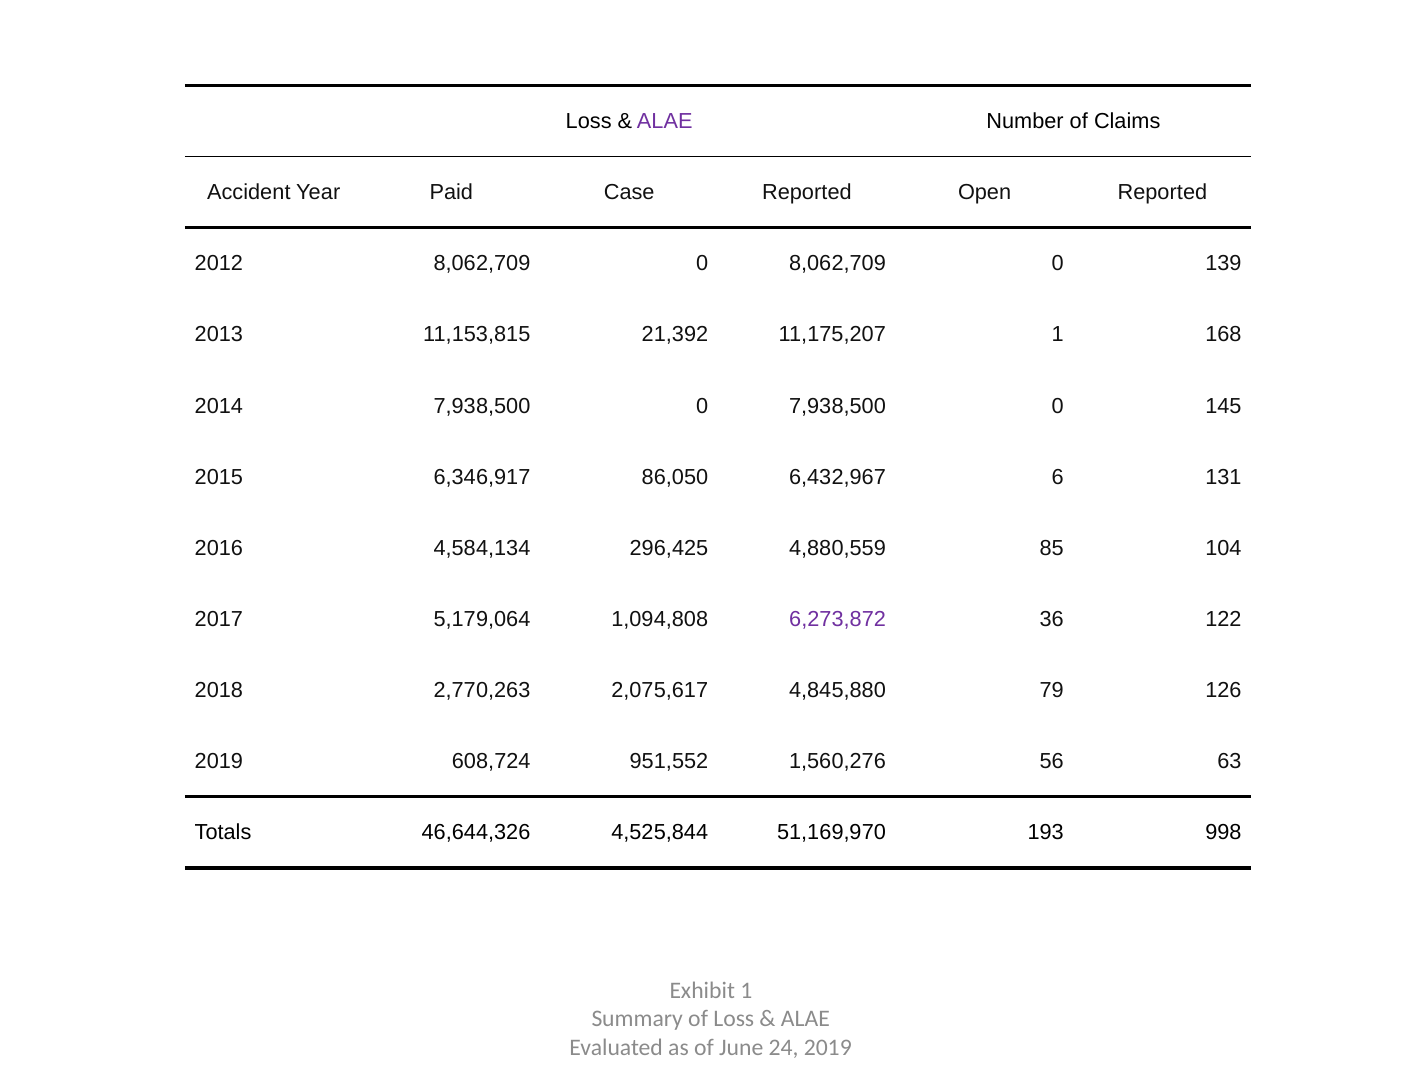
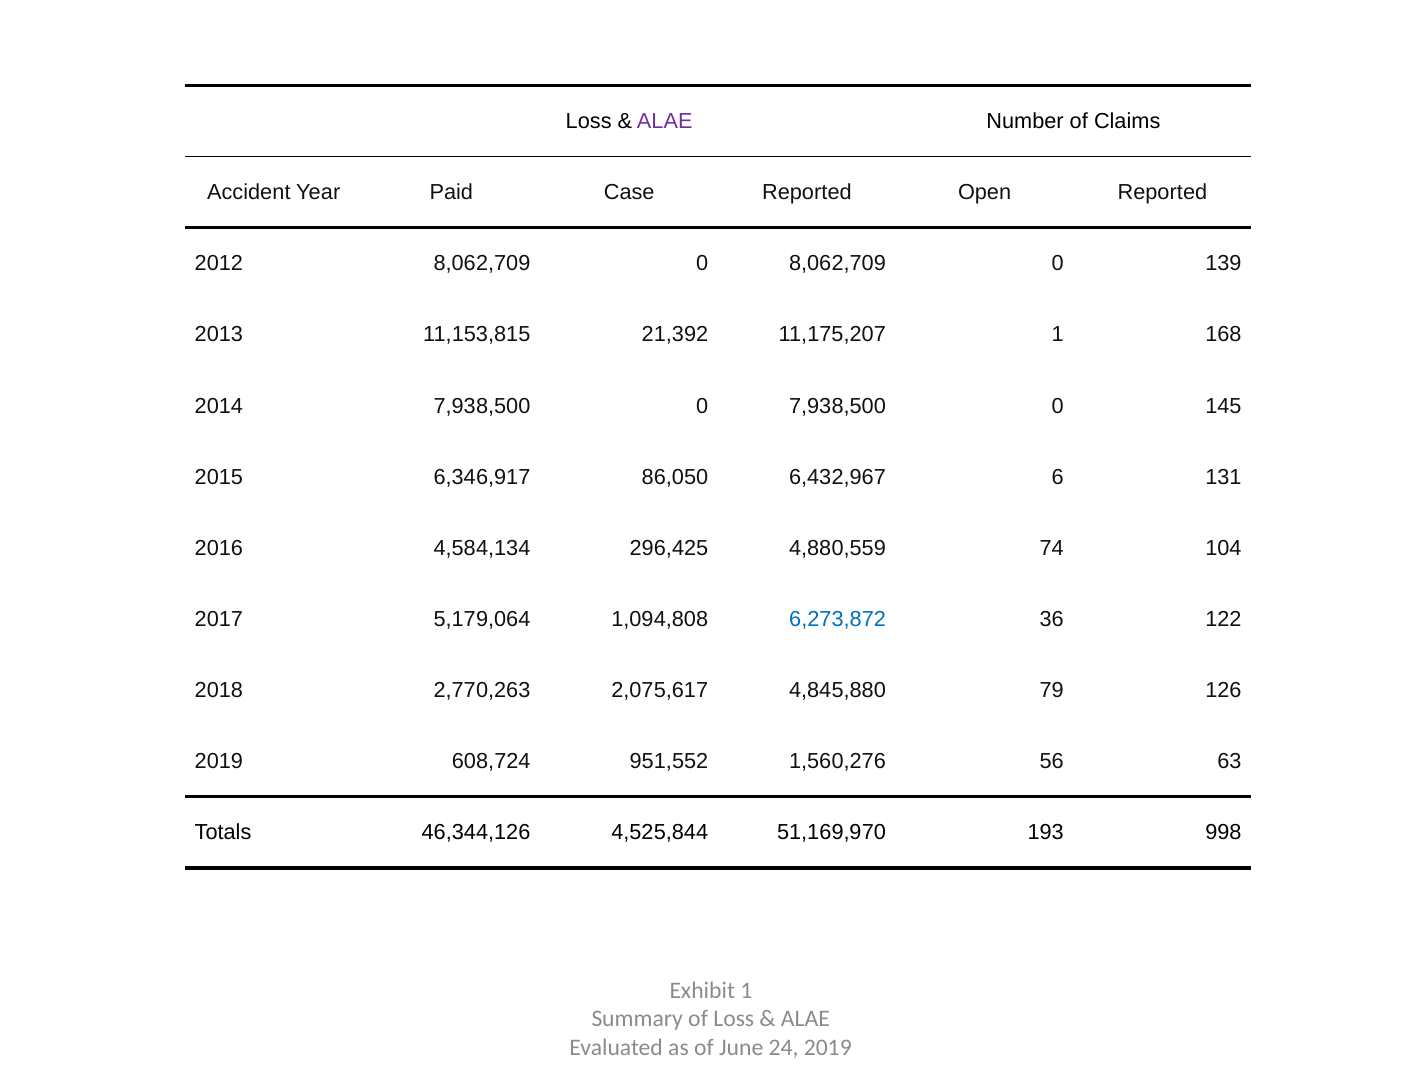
85: 85 -> 74 (1052, 548)
6,273,872 colour: purple -> blue (838, 619)
46,644,326: 46,644,326 -> 46,344,126 (476, 832)
